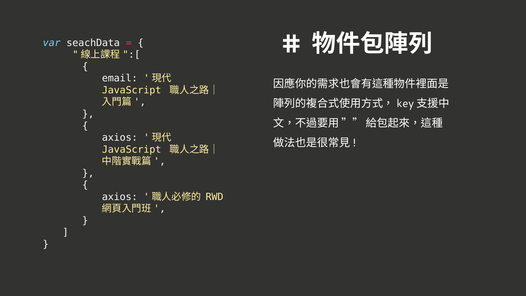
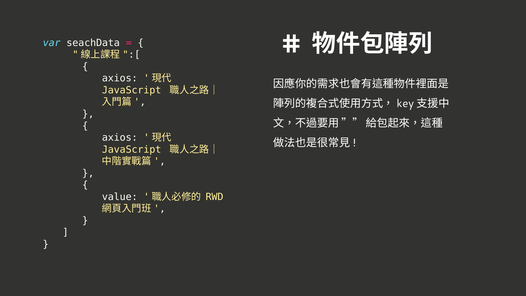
email: email -> axios (120, 78)
axios: axios -> value (120, 197)
